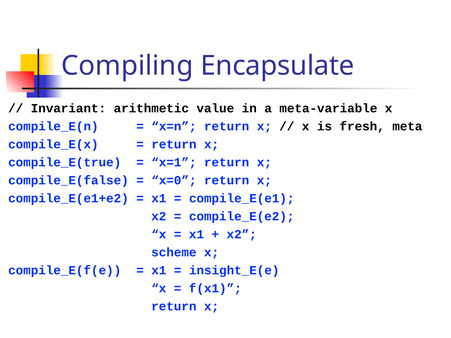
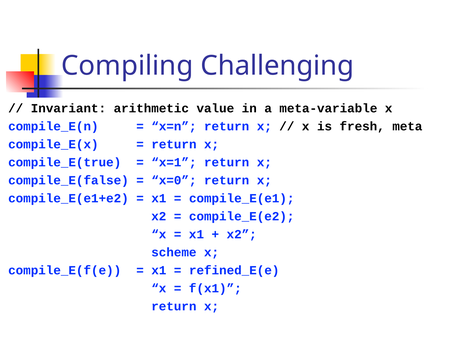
Encapsulate: Encapsulate -> Challenging (277, 66)
insight_E(e: insight_E(e -> refined_E(e (234, 271)
